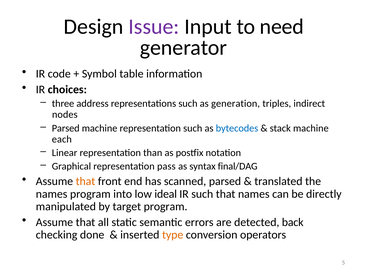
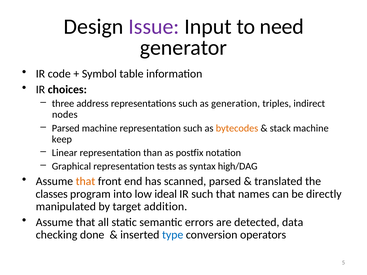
bytecodes colour: blue -> orange (237, 128)
each: each -> keep (62, 139)
pass: pass -> tests (166, 166)
final/DAG: final/DAG -> high/DAG (238, 166)
names: names -> classes (52, 194)
target program: program -> addition (166, 207)
back: back -> data (293, 222)
type colour: orange -> blue (173, 235)
